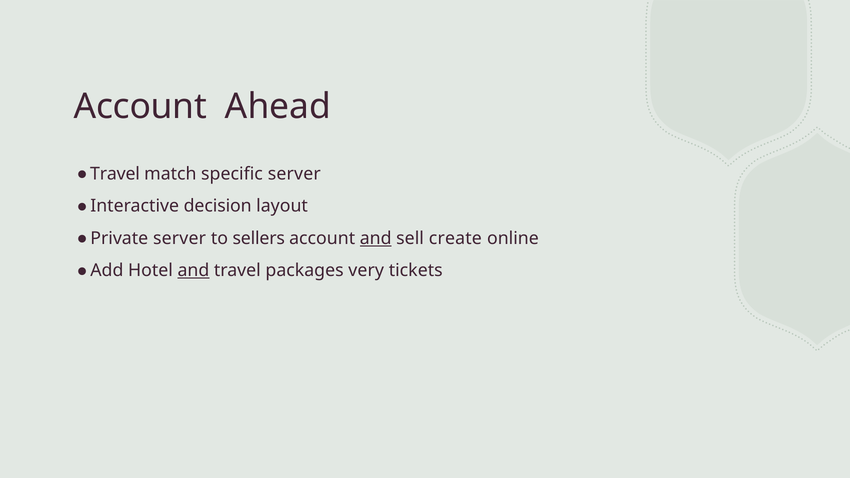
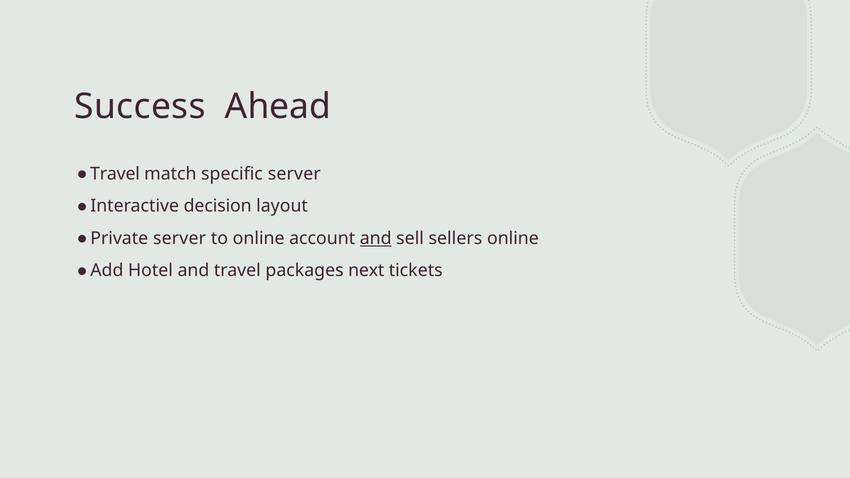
Account: Account -> Success (140, 106)
to sellers: sellers -> online (259, 238)
create: create -> sellers (455, 238)
and underline: present -> none (193, 271)
very: very -> next (366, 271)
